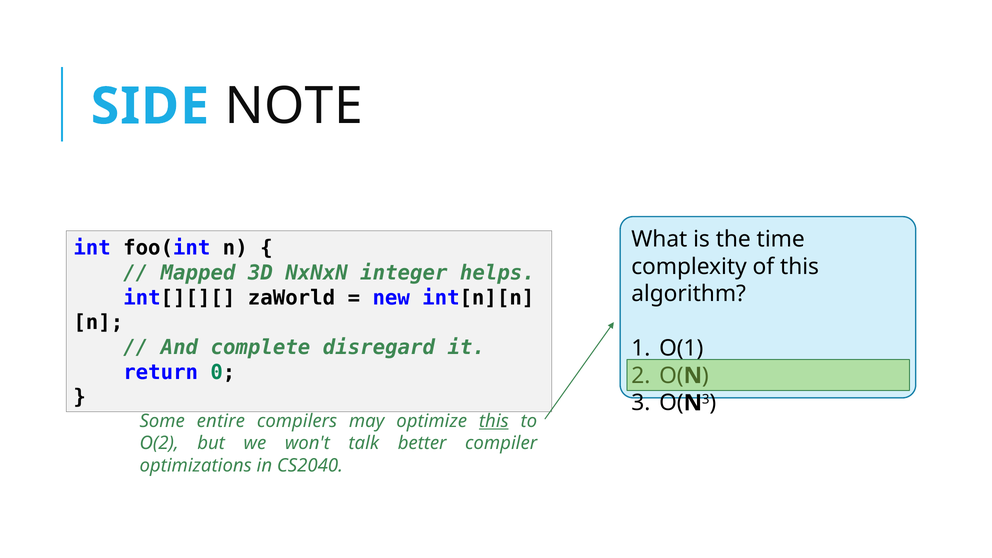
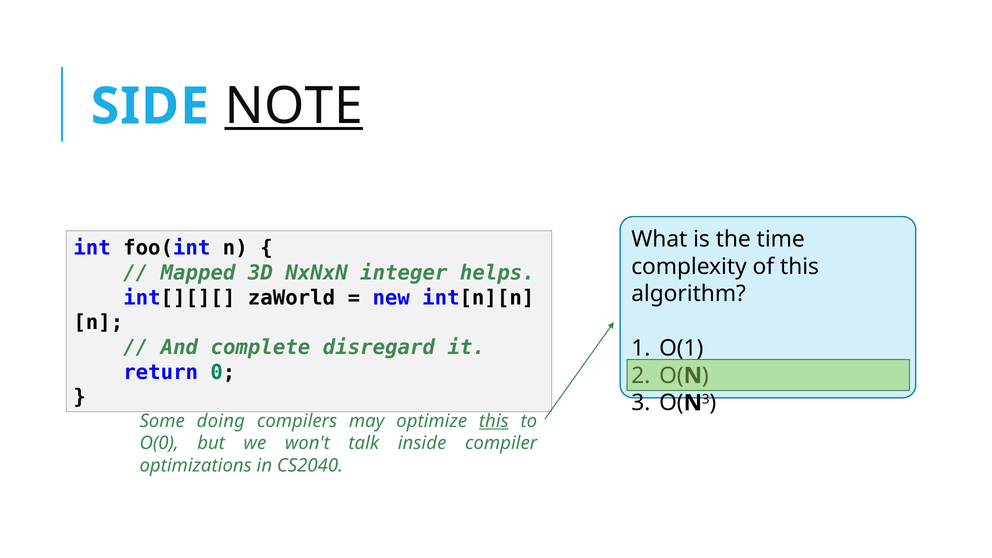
NOTE underline: none -> present (294, 106)
entire: entire -> doing (221, 421)
O(2: O(2 -> O(0 (159, 443)
better: better -> inside (422, 443)
